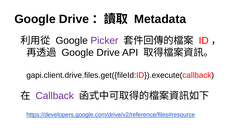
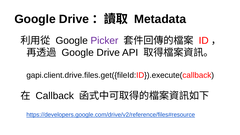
Callback colour: purple -> black (55, 96)
